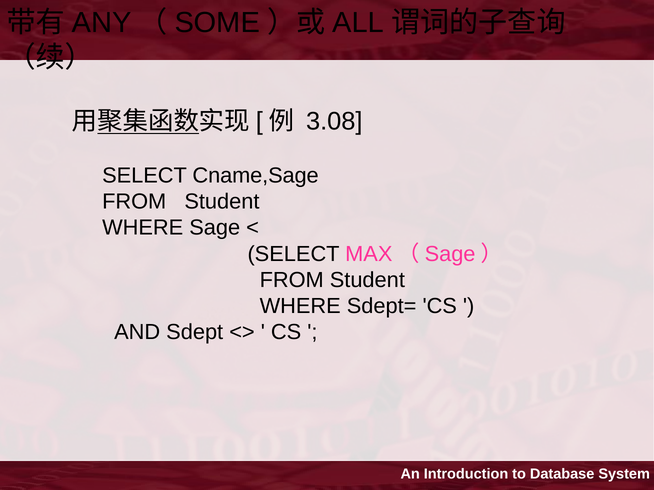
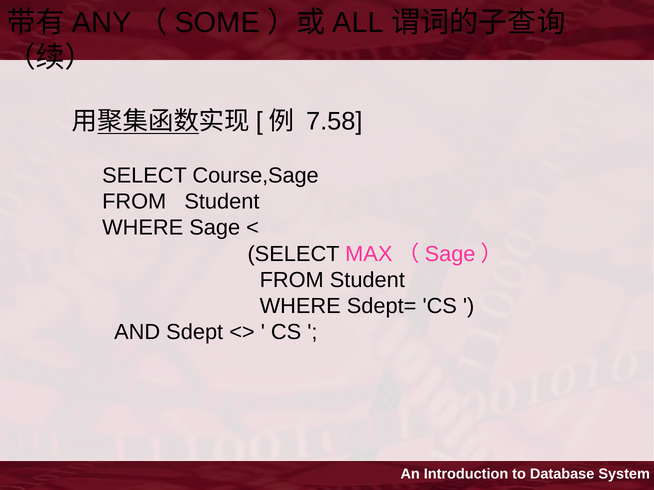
3.08: 3.08 -> 7.58 (334, 121)
Cname,Sage: Cname,Sage -> Course,Sage (256, 176)
